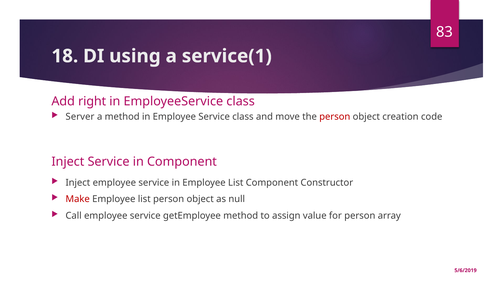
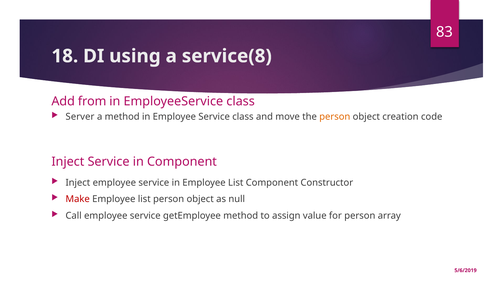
service(1: service(1 -> service(8 (227, 56)
right: right -> from (92, 101)
person colour: red -> orange (335, 117)
